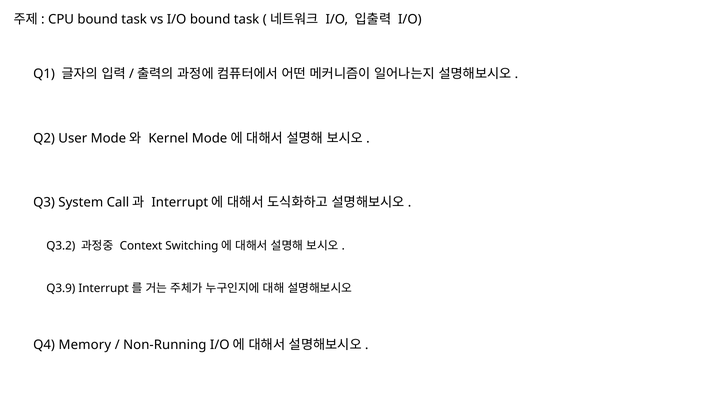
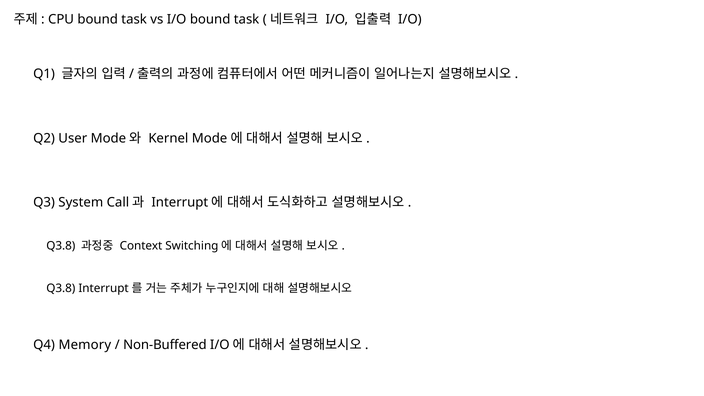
Q3.2: Q3.2 -> Q3.8 (61, 246)
Q3.9: Q3.9 -> Q3.8 (61, 288)
Non-Running: Non-Running -> Non-Buffered (165, 345)
